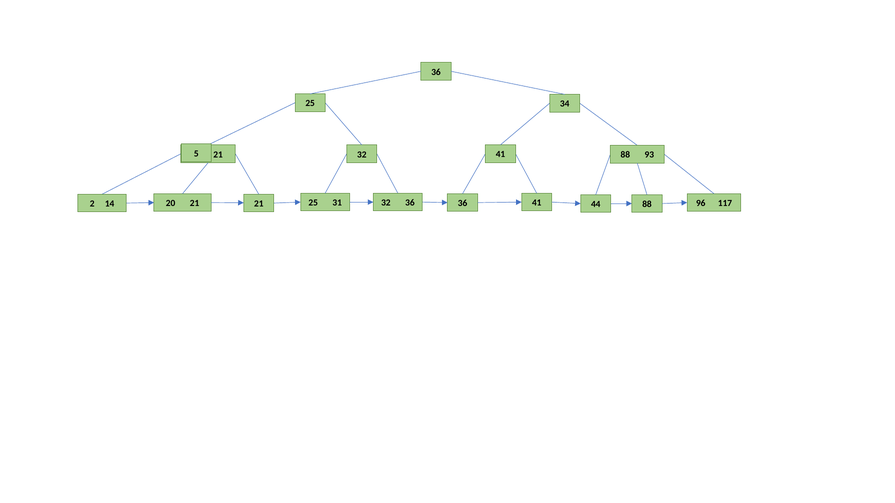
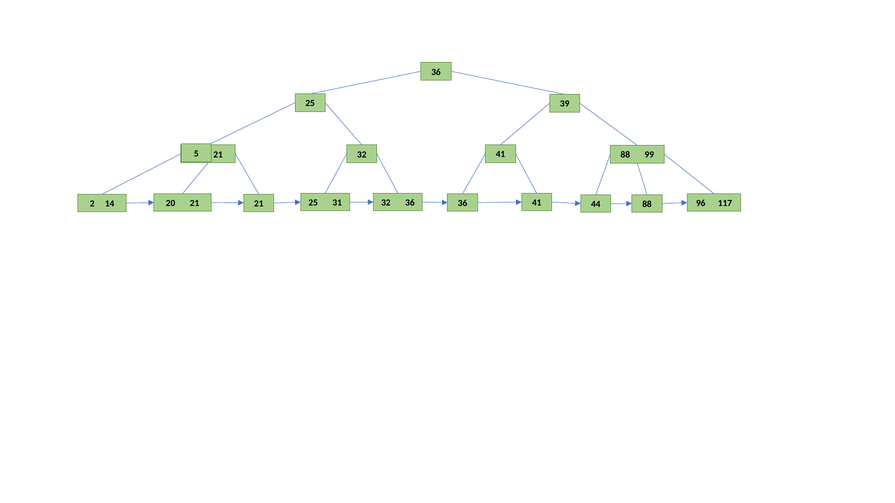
34: 34 -> 39 (565, 104)
93: 93 -> 99 (649, 155)
